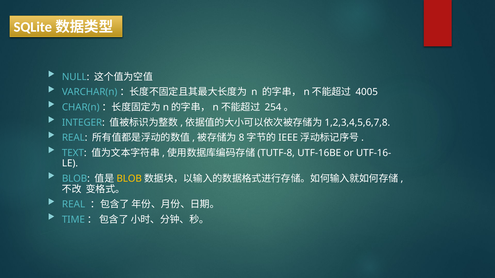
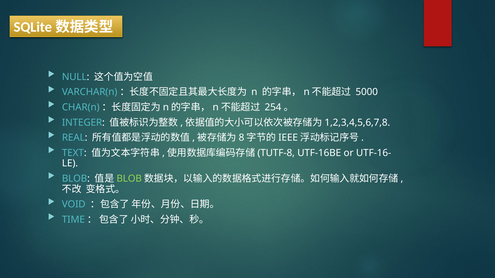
4005: 4005 -> 5000 (367, 92)
BLOB colour: yellow -> light green (129, 179)
REAL: REAL -> VOID (74, 205)
